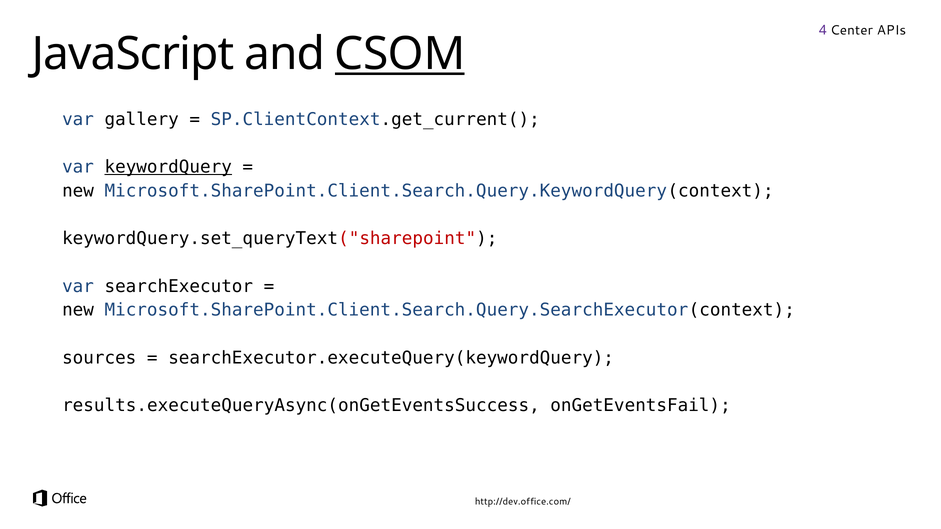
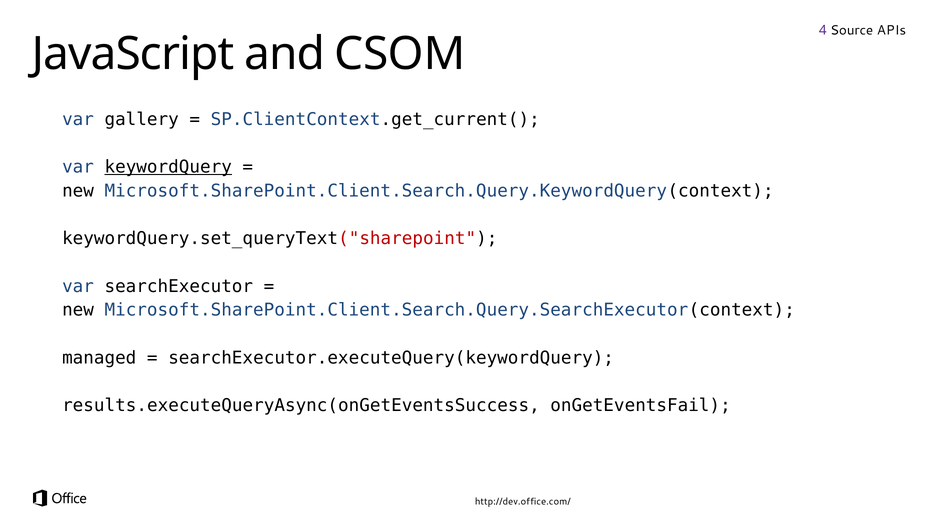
Center: Center -> Source (852, 30)
CSOM underline: present -> none (400, 54)
sources: sources -> managed (99, 358)
